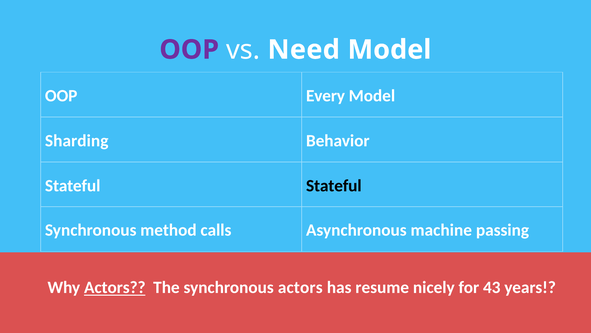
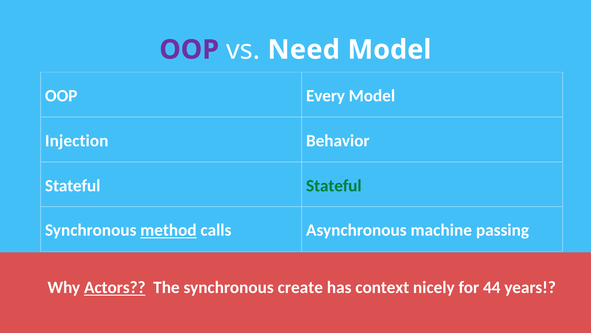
Sharding: Sharding -> Injection (77, 141)
Stateful colour: black -> green (334, 185)
method underline: none -> present (168, 230)
synchronous actors: actors -> create (300, 287)
resume: resume -> context (382, 287)
43: 43 -> 44 (492, 287)
